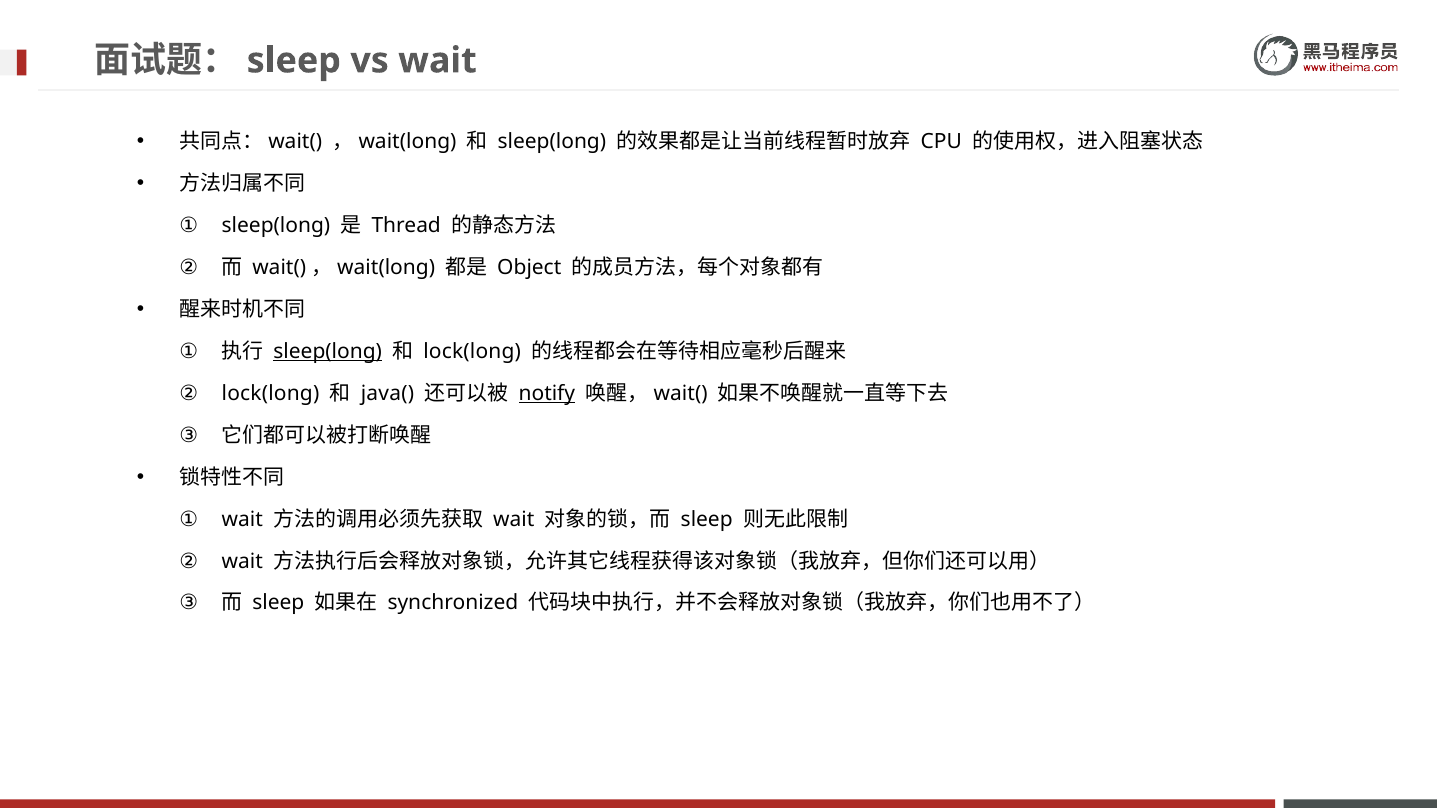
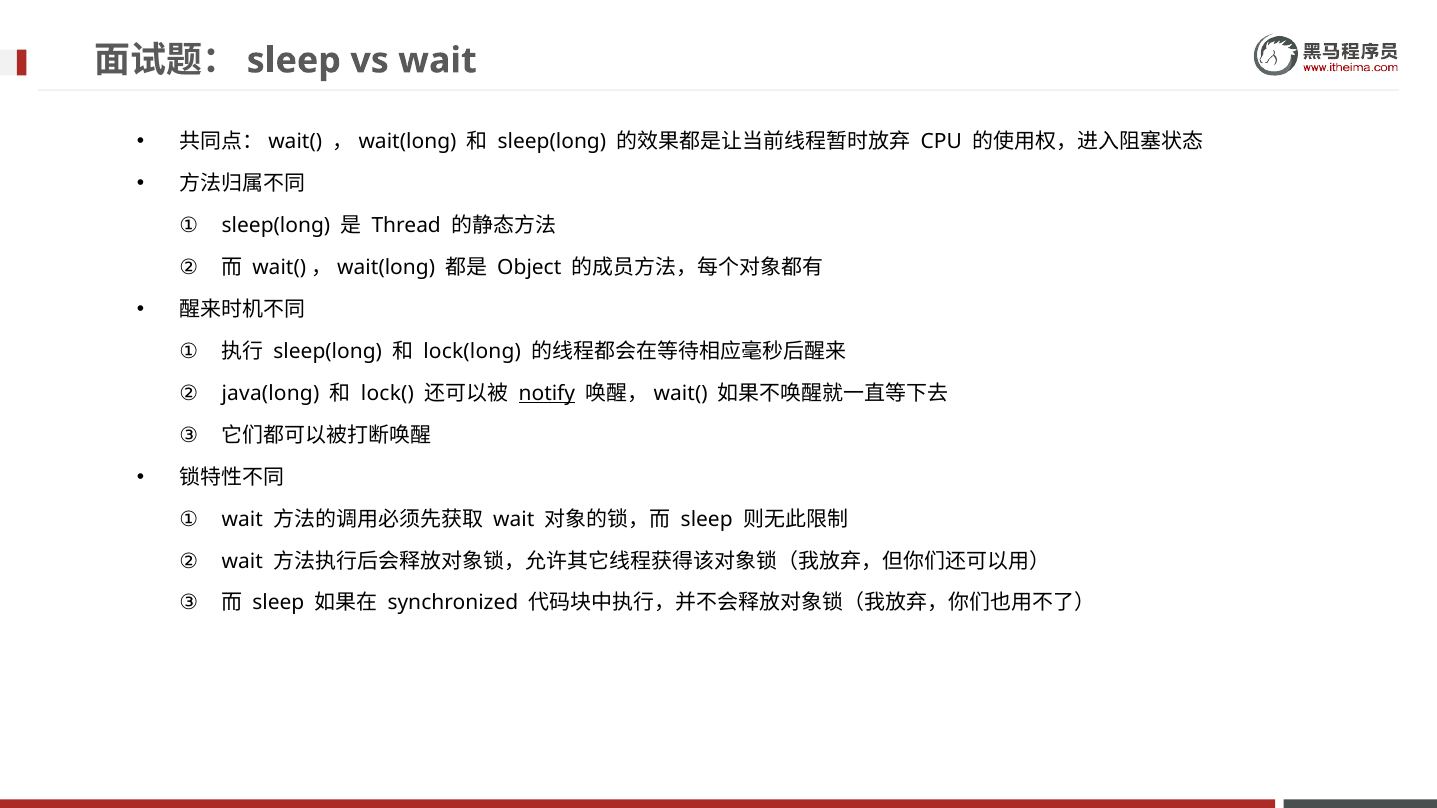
sleep(long underline: present -> none (328, 352)
lock(long: lock(long -> java(long (271, 394)
java(: java( -> lock( (387, 394)
